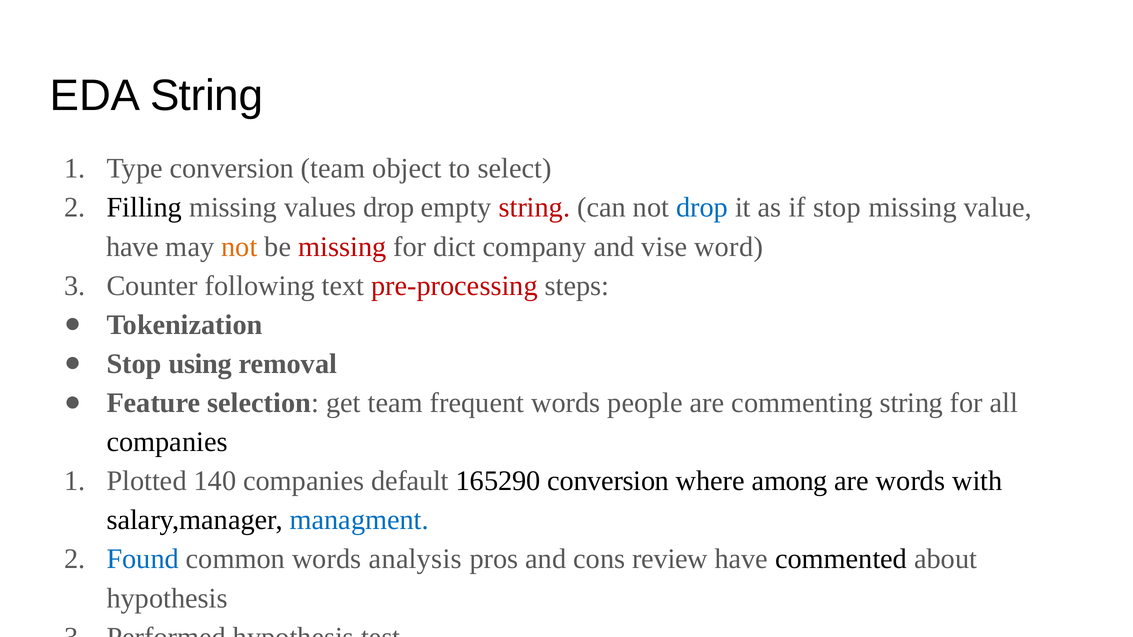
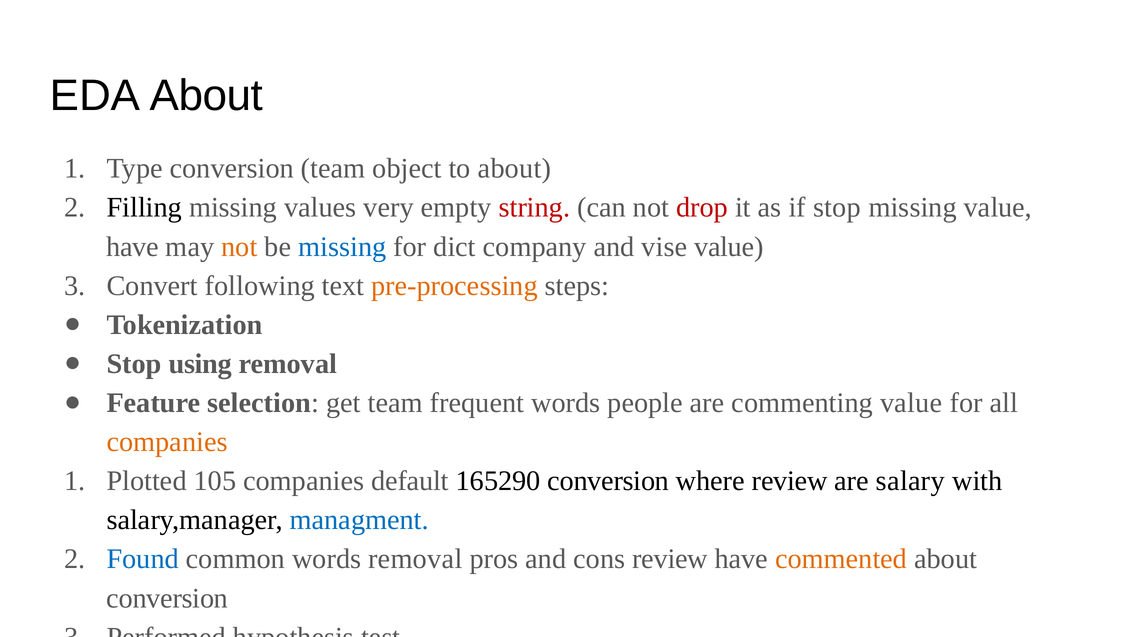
EDA String: String -> About (207, 96)
to select: select -> about (515, 169)
values drop: drop -> very (389, 208)
drop colour: blue -> red (702, 208)
missing colour: red -> blue (342, 247)
vise word: word -> value (729, 247)
Counter: Counter -> Convert (152, 286)
pre-processing colour: red -> orange (454, 286)
commenting string: string -> value (911, 403)
companies colour: black -> orange (167, 442)
140: 140 -> 105 (215, 481)
where among: among -> review (790, 481)
are words: words -> salary (910, 481)
words analysis: analysis -> removal (415, 559)
commented colour: black -> orange (841, 559)
hypothesis: hypothesis -> conversion (167, 599)
